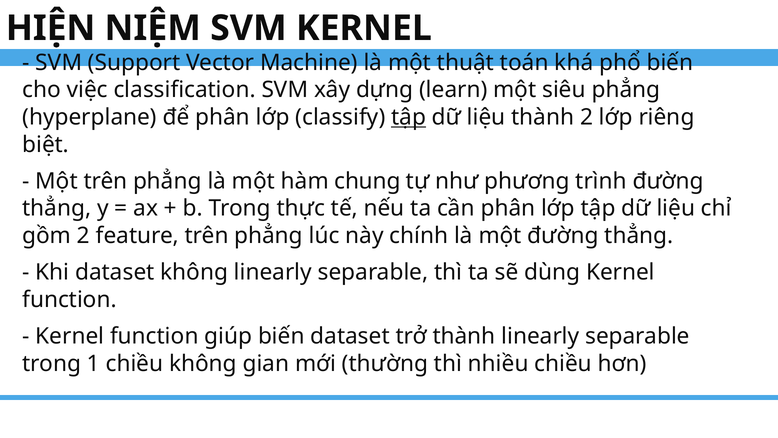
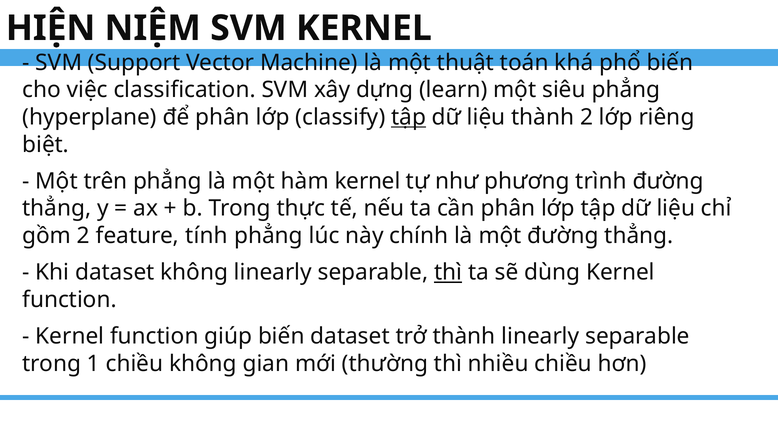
hàm chung: chung -> kernel (367, 181)
feature trên: trên -> tính (206, 236)
thì underline: none -> present (448, 272)
